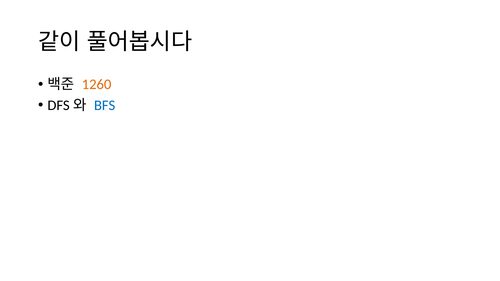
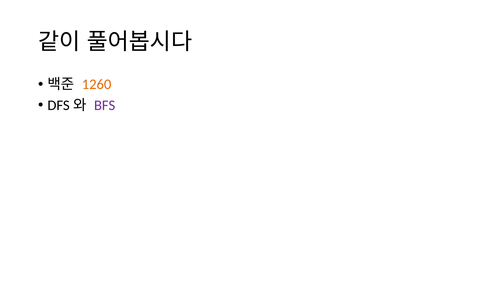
BFS colour: blue -> purple (105, 106)
